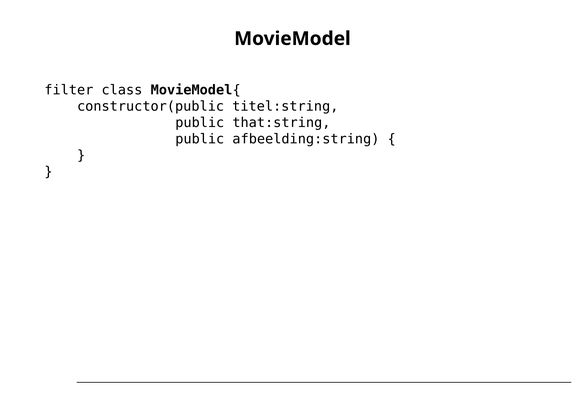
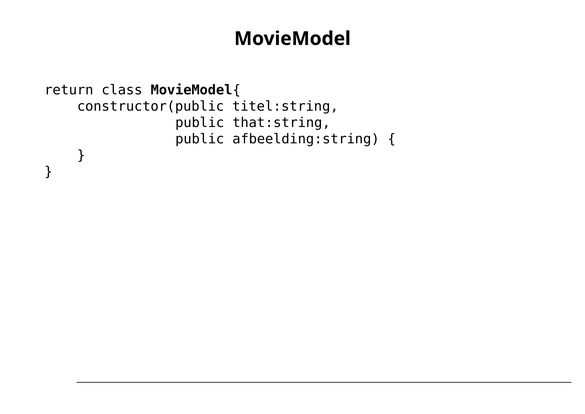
filter: filter -> return (69, 90)
